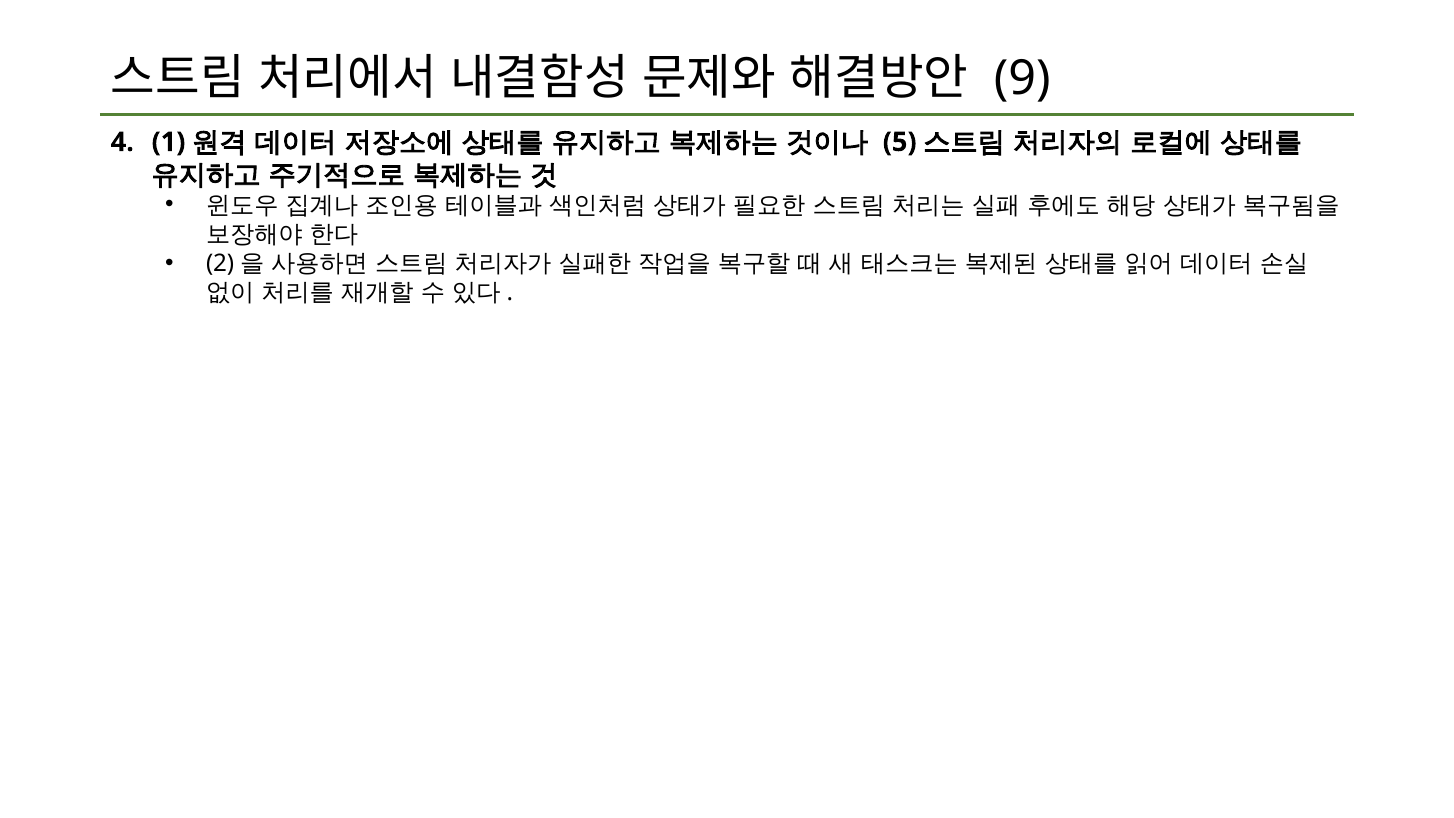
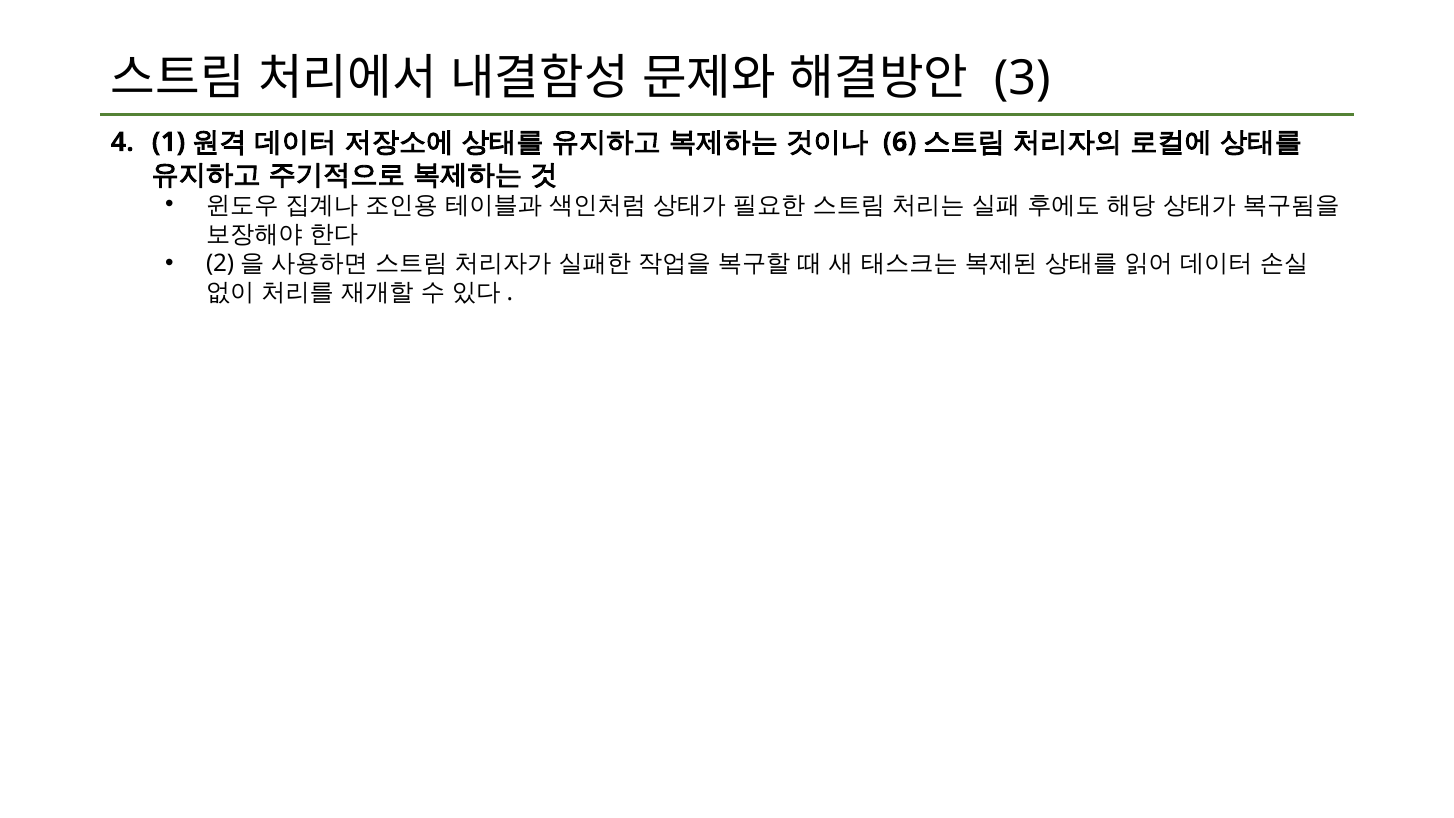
9: 9 -> 3 (1022, 79)
5: 5 -> 6 (900, 142)
